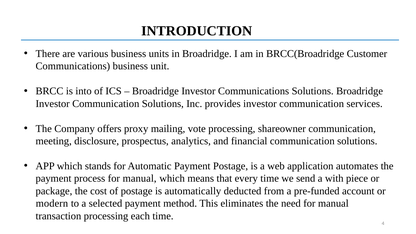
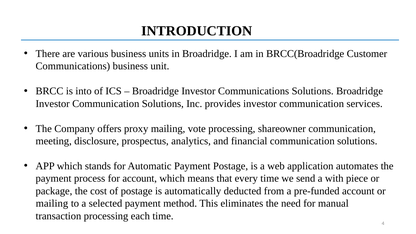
process for manual: manual -> account (140, 179)
modern: modern -> mailing (52, 203)
